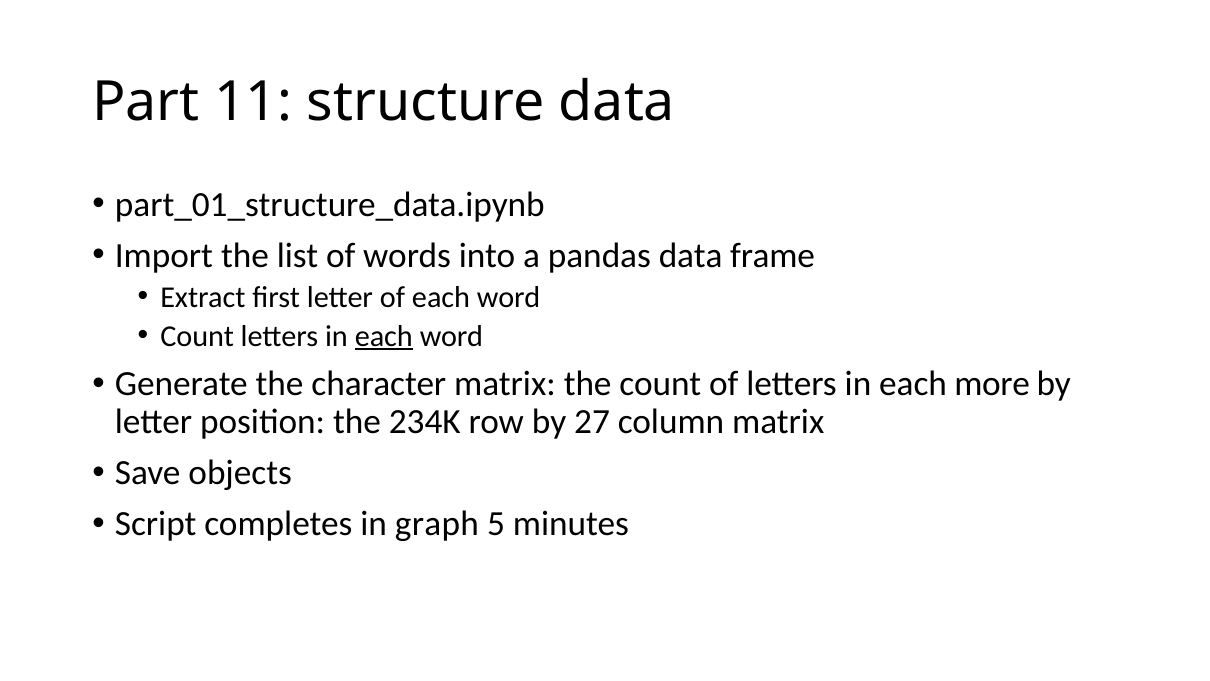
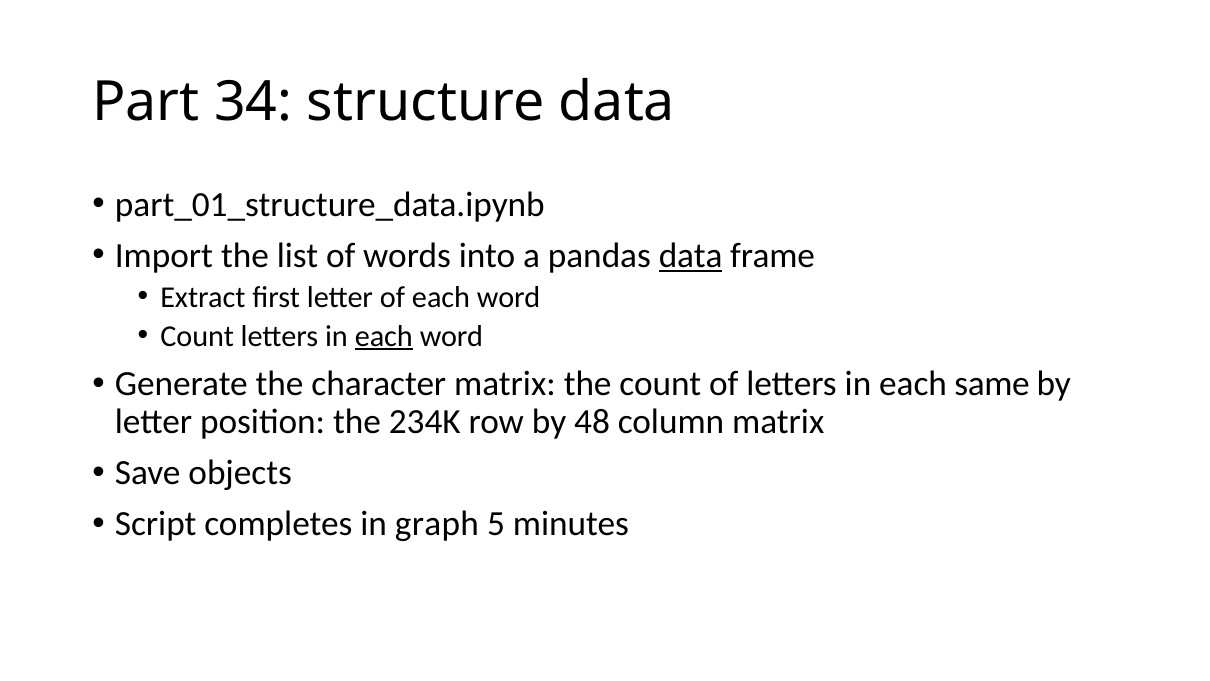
11: 11 -> 34 (253, 102)
data underline: none -> present (691, 255)
more: more -> same (992, 384)
27: 27 -> 48 (592, 422)
